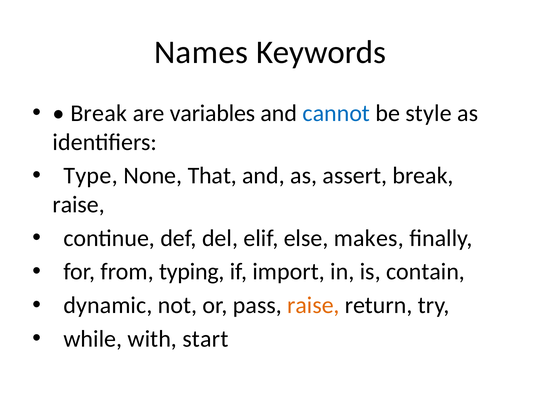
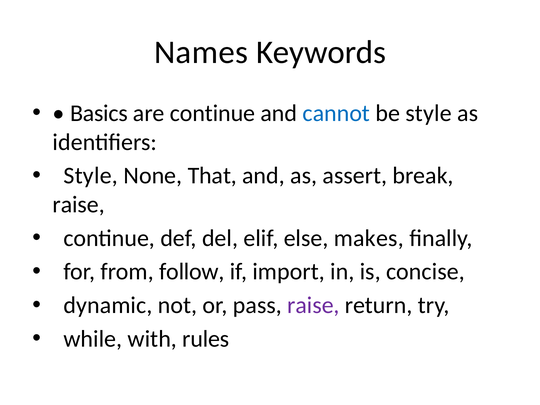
Break: Break -> Basics (99, 113)
are variables: variables -> continue (213, 113)
Type: Type -> Style (91, 176)
typing: typing -> follow (192, 272)
contain: contain -> concise (425, 272)
raise colour: orange -> purple (313, 305)
start: start -> rules (206, 339)
